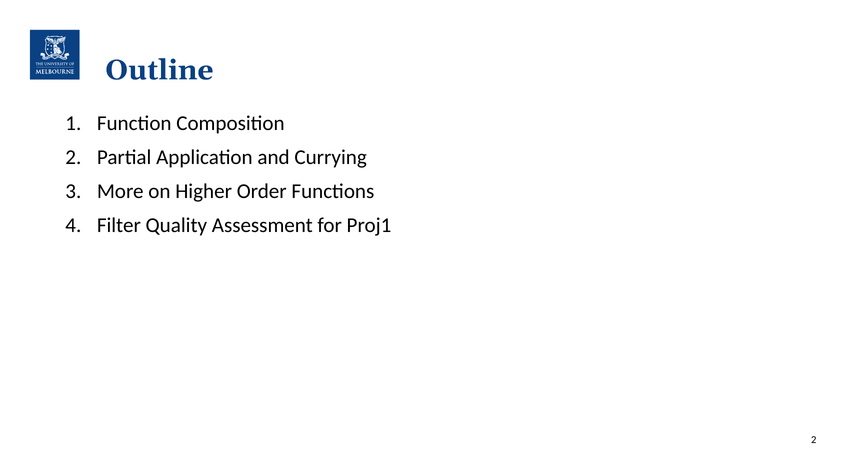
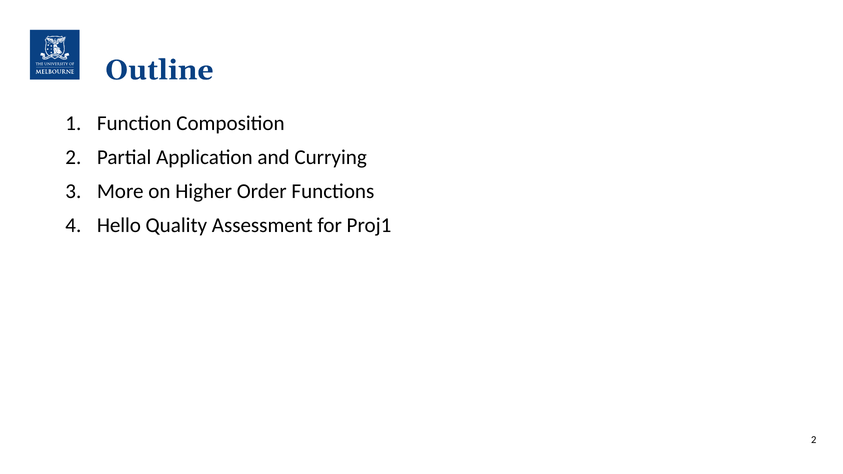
Filter: Filter -> Hello (119, 225)
